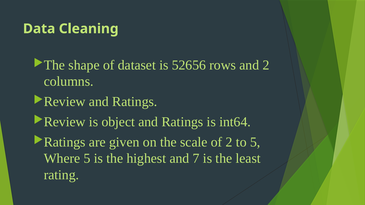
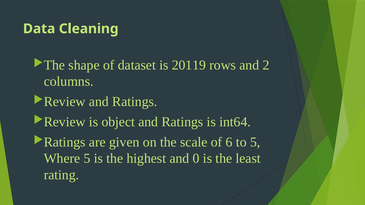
52656: 52656 -> 20119 (189, 65)
of 2: 2 -> 6 (229, 142)
7: 7 -> 0 (196, 159)
